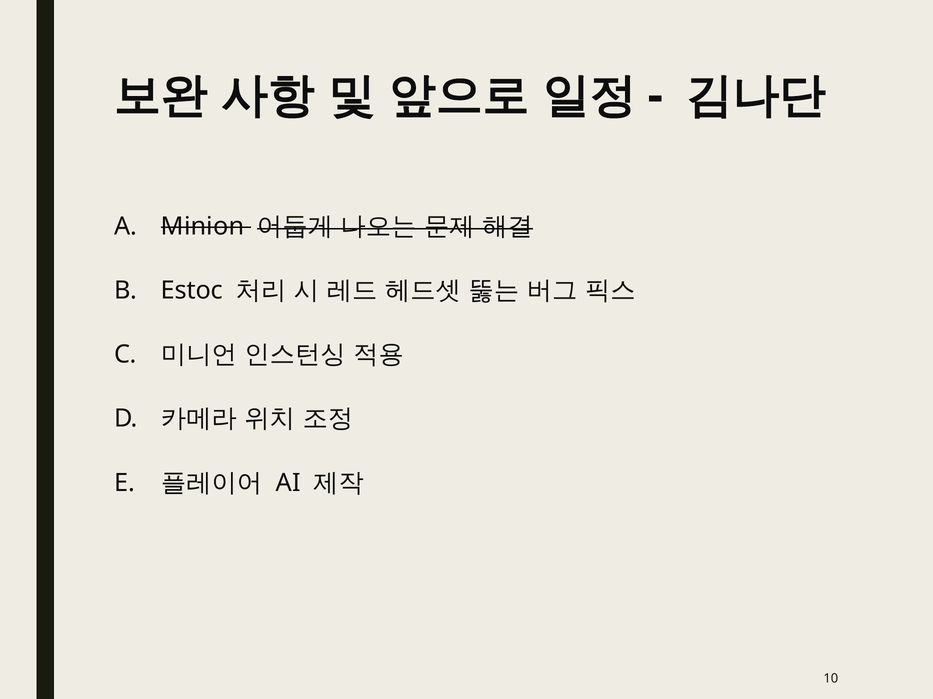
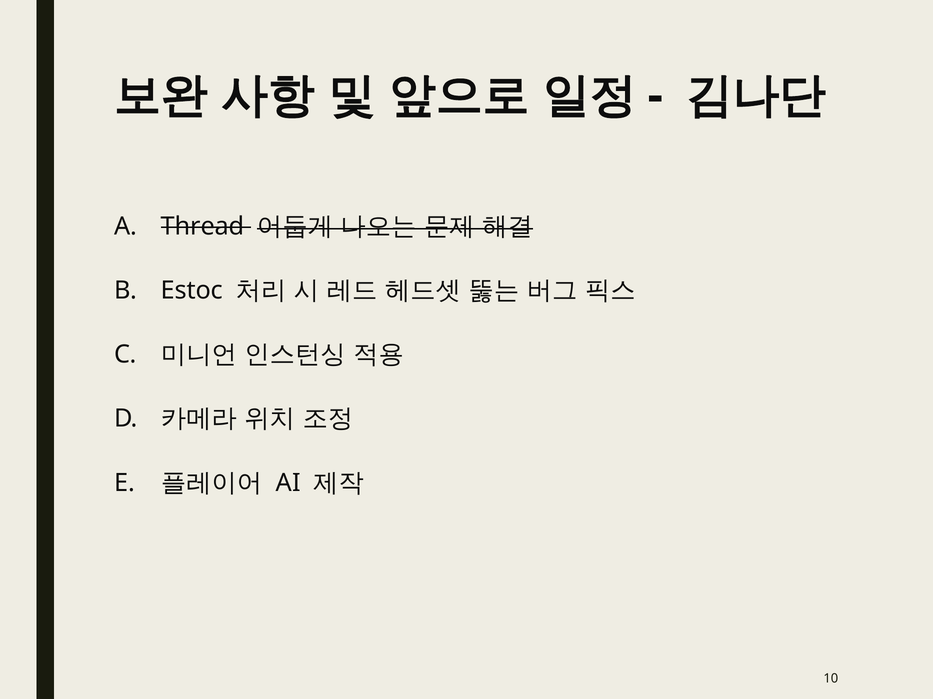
Minion: Minion -> Thread (203, 226)
